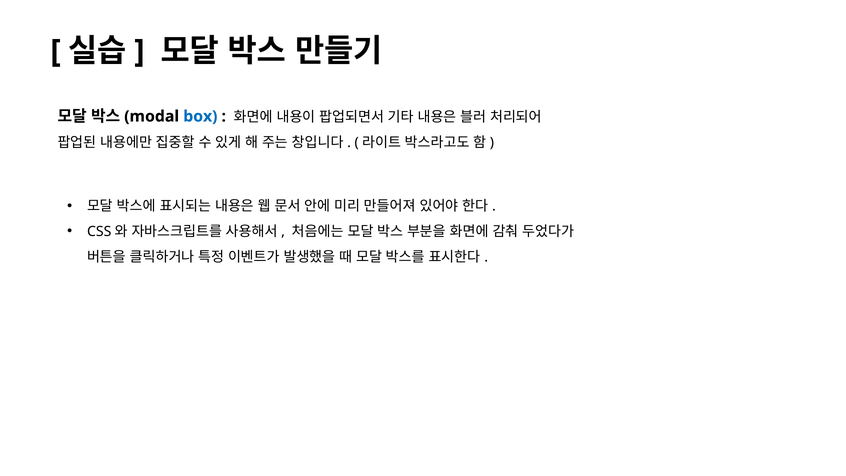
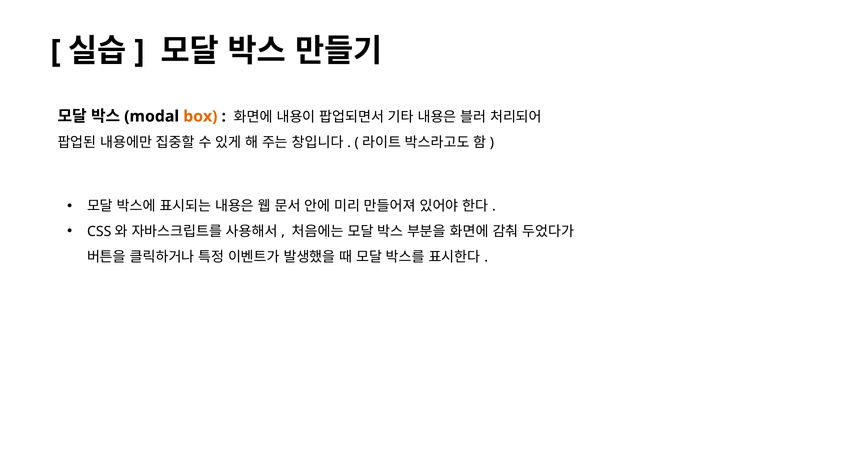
box colour: blue -> orange (200, 116)
